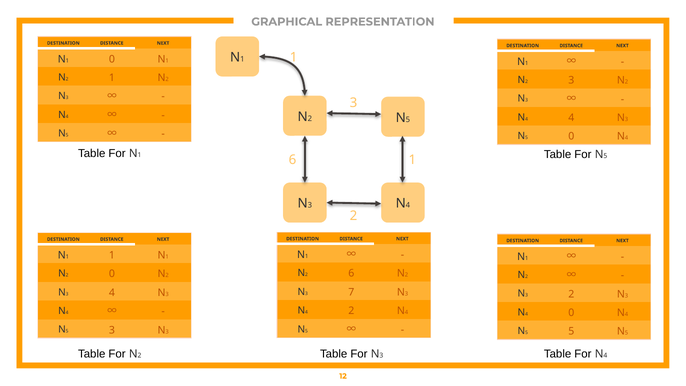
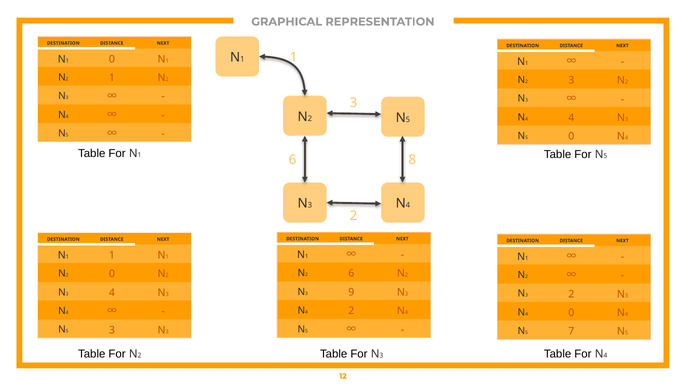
6 1: 1 -> 8 (412, 160)
7: 7 -> 9 (351, 292)
5: 5 -> 7 (571, 331)
